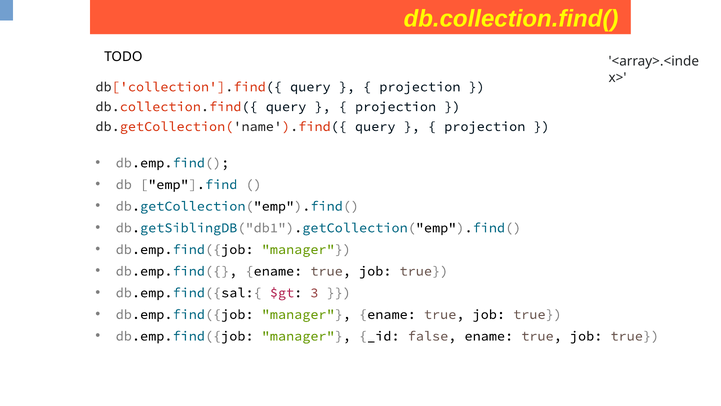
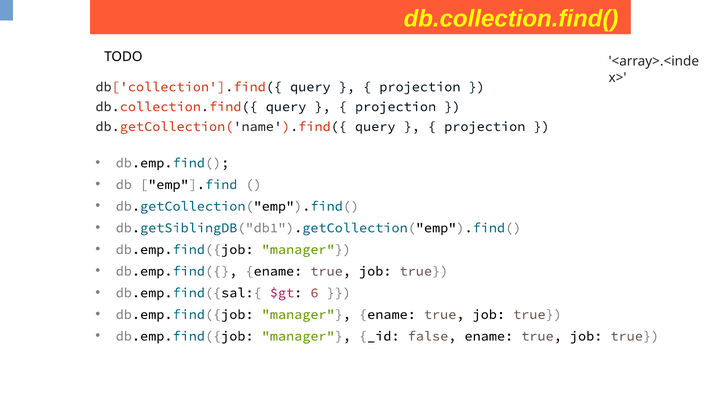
3: 3 -> 6 (314, 292)
